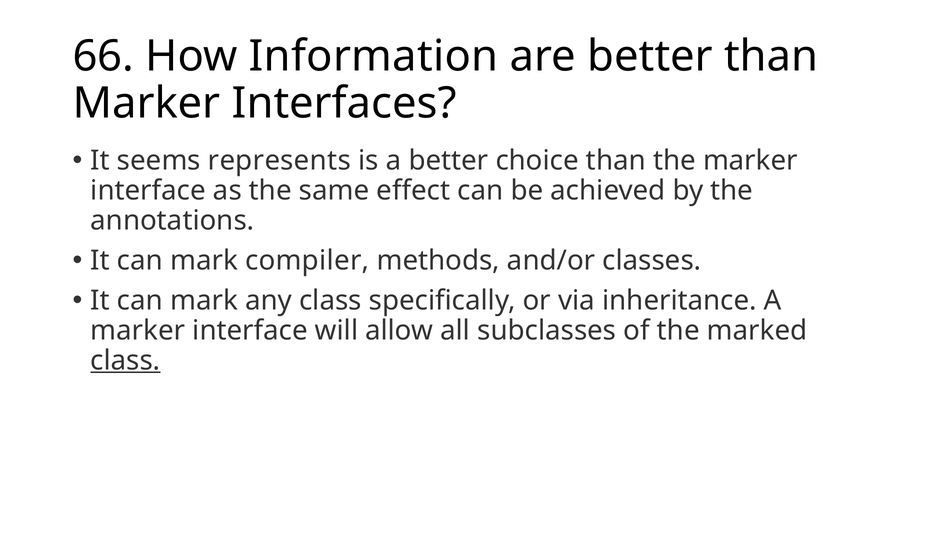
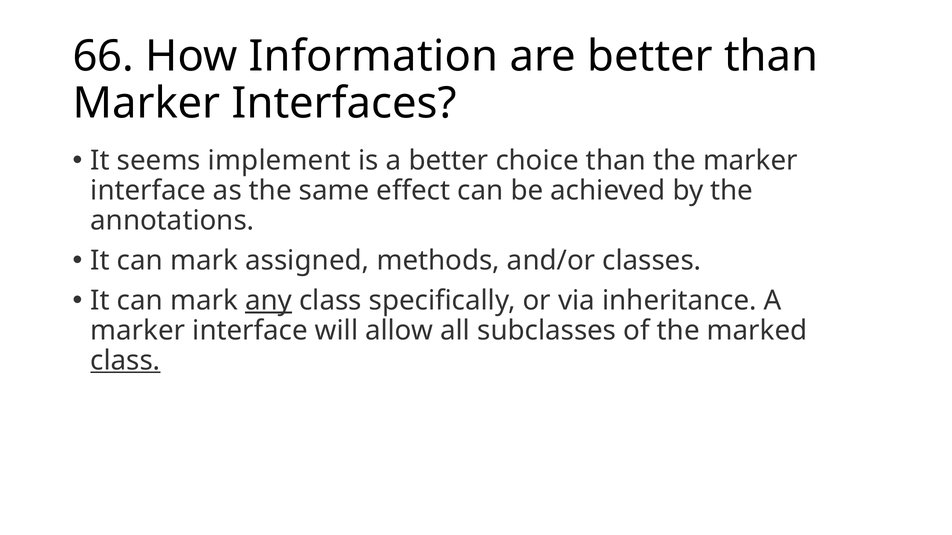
represents: represents -> implement (279, 161)
compiler: compiler -> assigned (307, 261)
any underline: none -> present (268, 301)
